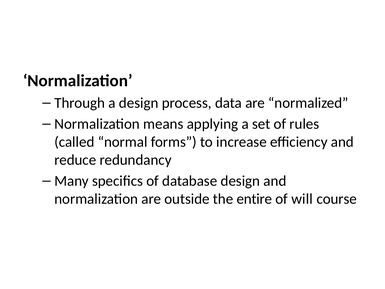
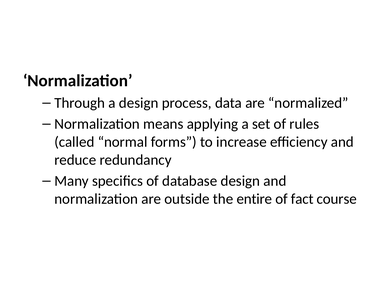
will: will -> fact (302, 199)
